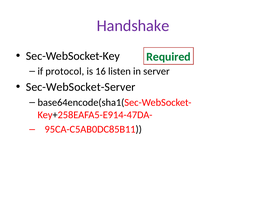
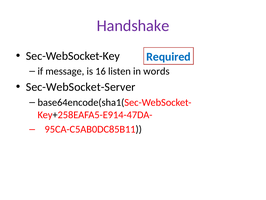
Required colour: green -> blue (169, 57)
protocol: protocol -> message (65, 71)
server: server -> words (156, 71)
